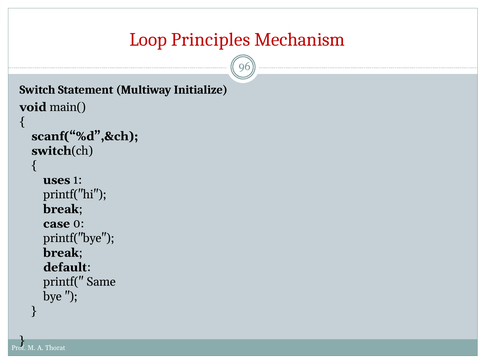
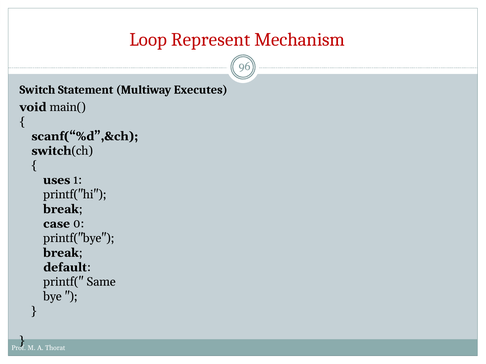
Principles: Principles -> Represent (211, 40)
Initialize: Initialize -> Executes (201, 90)
